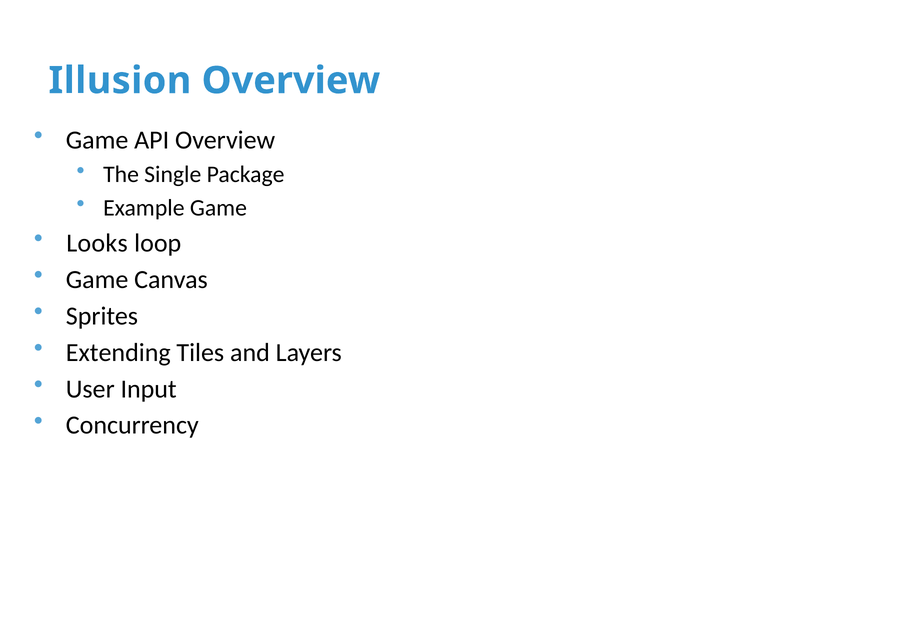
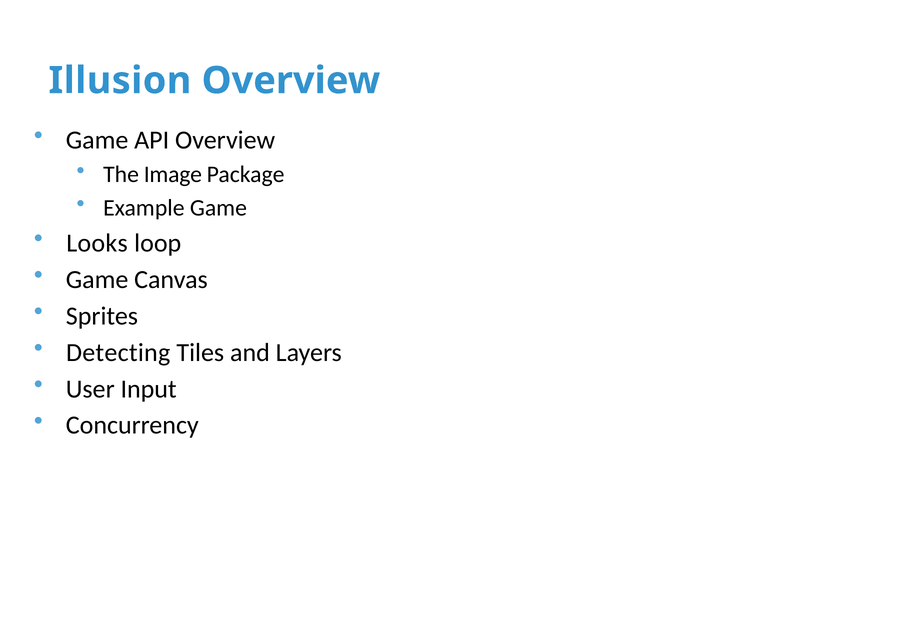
Single: Single -> Image (173, 174)
Extending: Extending -> Detecting (118, 352)
